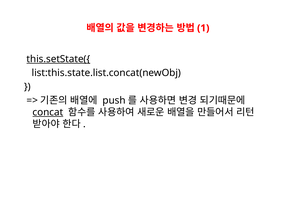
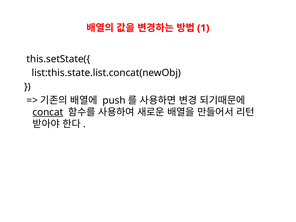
this.setState({ underline: present -> none (58, 59)
